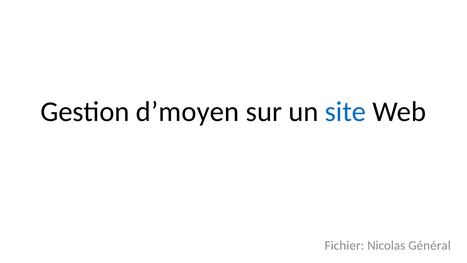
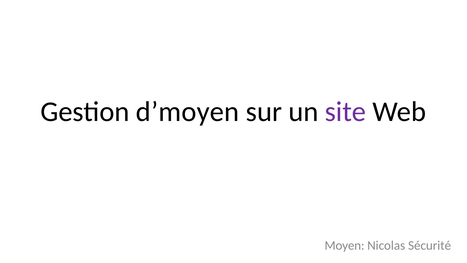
site colour: blue -> purple (345, 112)
Fichier: Fichier -> Moyen (345, 245)
Général: Général -> Sécurité (430, 245)
